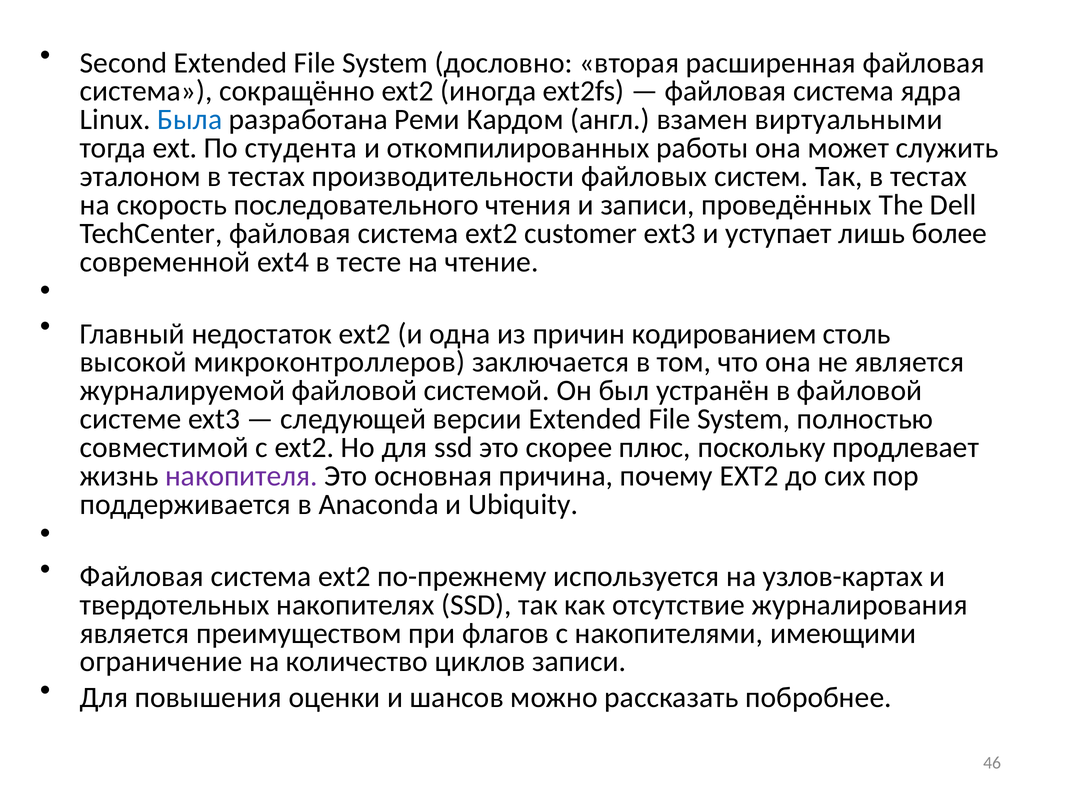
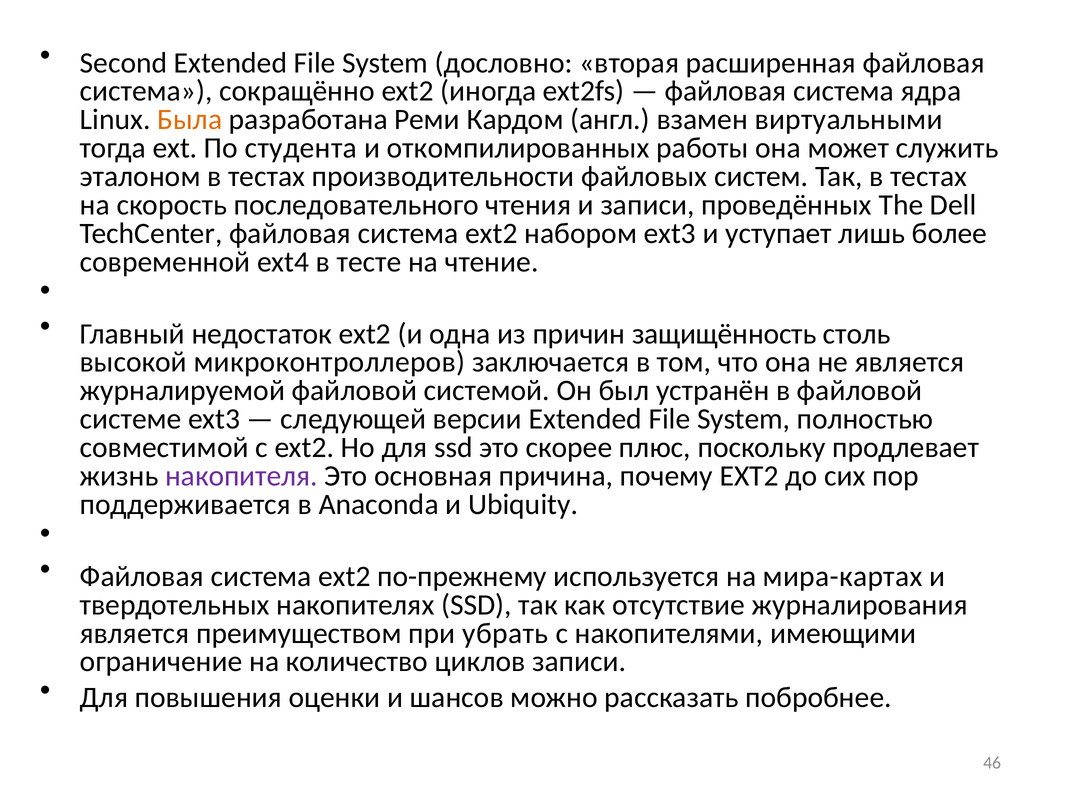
Была colour: blue -> orange (190, 120)
customer: customer -> набором (581, 233)
кодированием: кодированием -> защищённость (724, 334)
узлов-картах: узлов-картах -> мира-картах (843, 576)
флагов: флагов -> убрать (505, 633)
